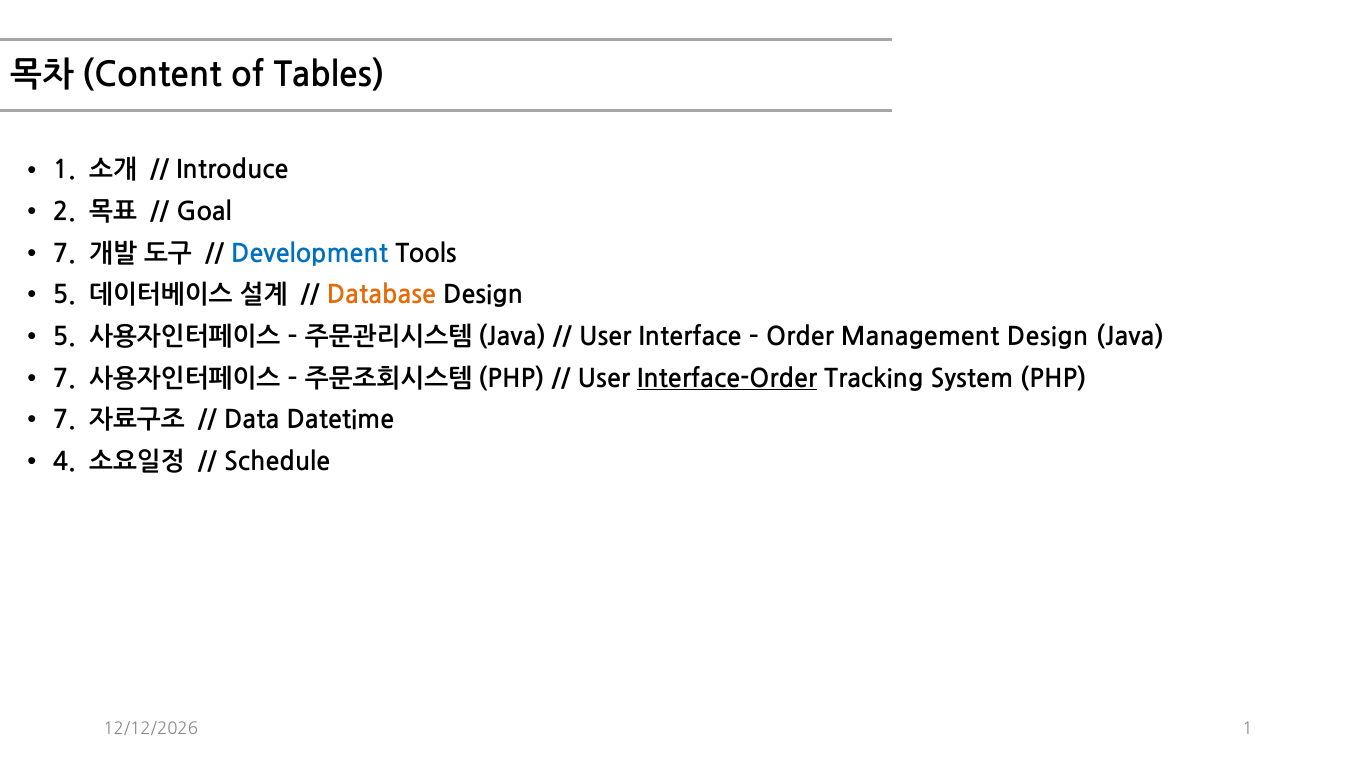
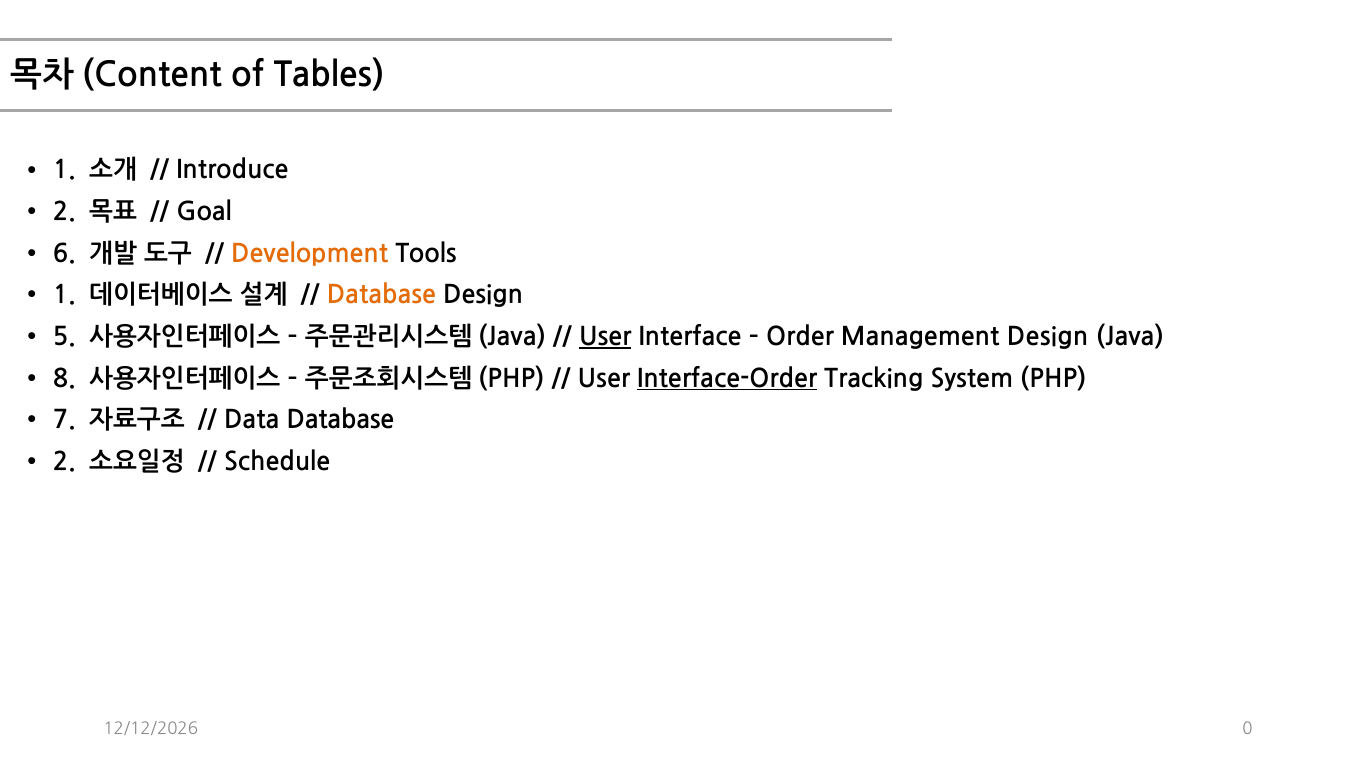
7: 7 -> 6 (64, 254)
Development colour: blue -> orange (310, 254)
5: 5 -> 1 (64, 295)
User underline: none -> present (605, 337)
7: 7 -> 8 (64, 379)
Data Datetime: Datetime -> Database (340, 420)
4: 4 -> 2 (64, 462)
1: 1 -> 0 (1248, 728)
